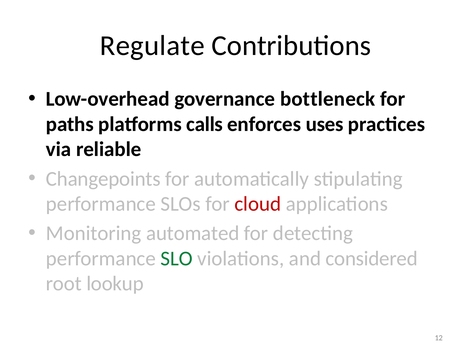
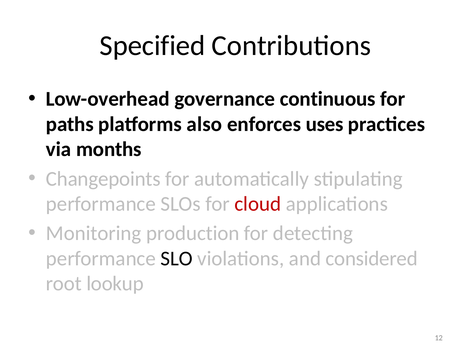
Regulate: Regulate -> Specified (152, 46)
bottleneck: bottleneck -> continuous (328, 99)
calls: calls -> also (204, 124)
reliable: reliable -> months (109, 149)
automated: automated -> production (193, 233)
SLO colour: green -> black (177, 258)
